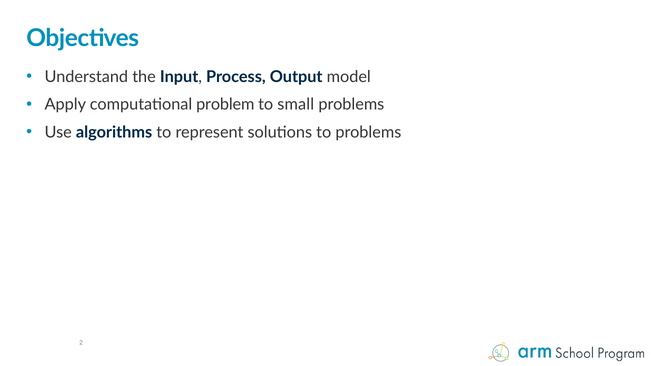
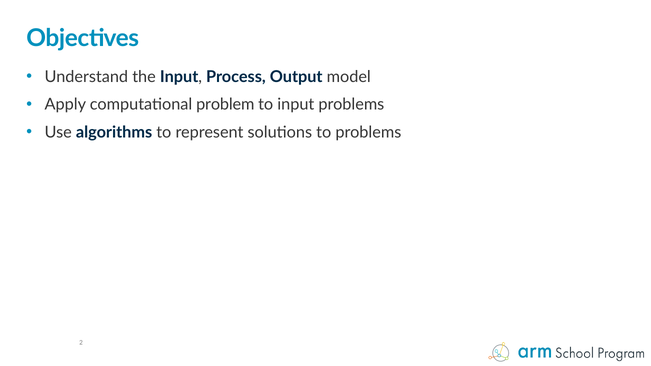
to small: small -> input (296, 105)
